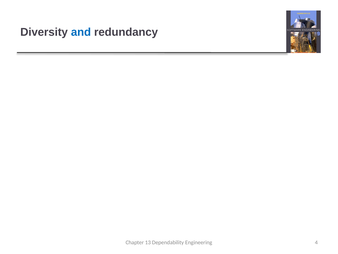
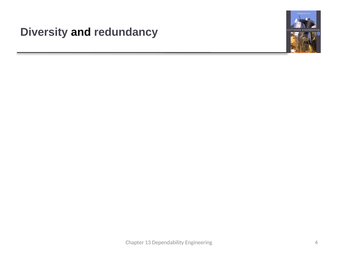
and colour: blue -> black (81, 32)
